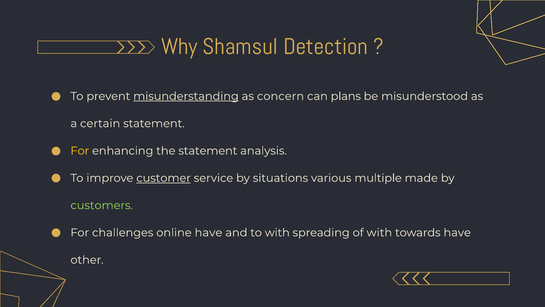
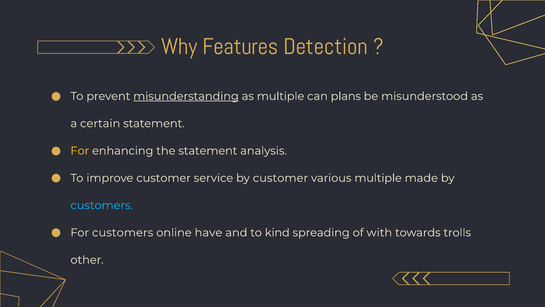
Shamsul: Shamsul -> Features (240, 47)
as concern: concern -> multiple (281, 96)
customer underline: present -> none (164, 178)
by situations: situations -> customer (280, 178)
customers colour: light green -> light blue (102, 205)
For challenges: challenges -> customers (123, 232)
to with: with -> kind (277, 232)
towards have: have -> trolls (457, 232)
